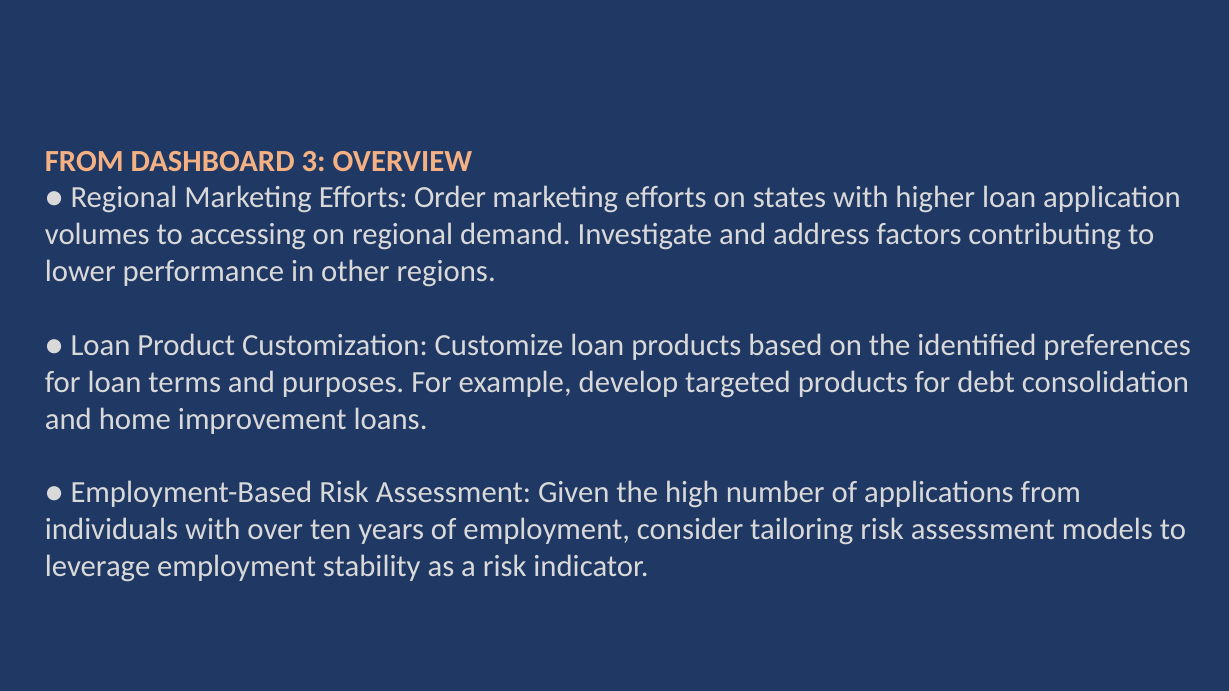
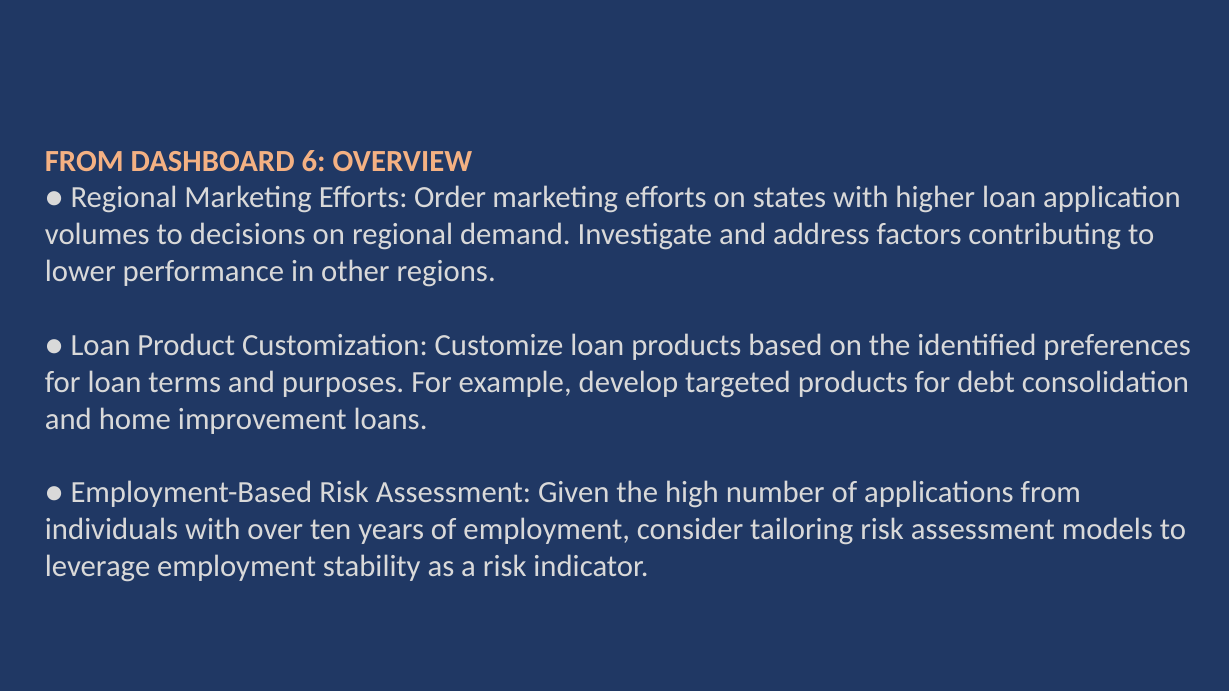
3: 3 -> 6 (314, 161)
accessing: accessing -> decisions (248, 235)
